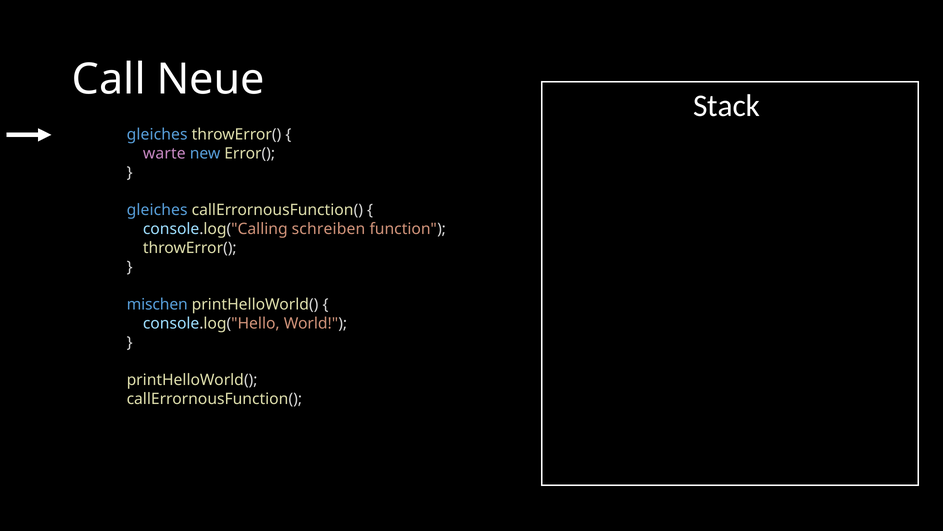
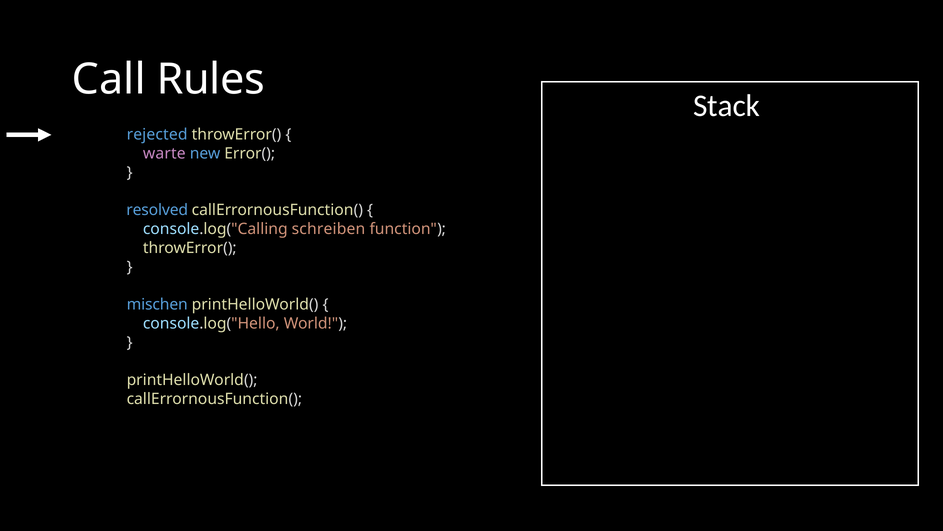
Neue: Neue -> Rules (211, 79)
gleiches: gleiches -> rejected (157, 135)
gleiches: gleiches -> resolved (157, 210)
